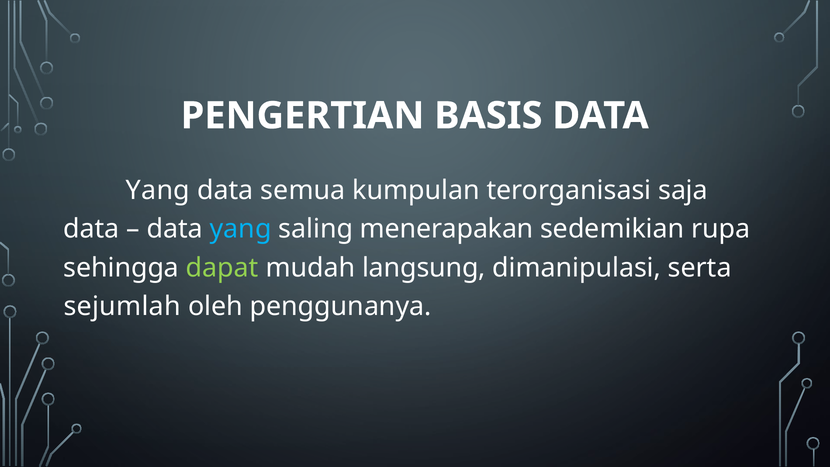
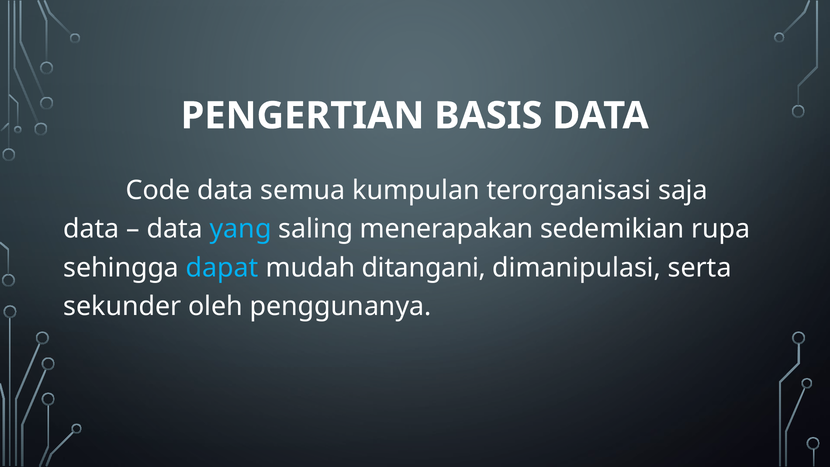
Yang: Yang -> Code (158, 190)
dapat colour: light green -> light blue (222, 268)
langsung: langsung -> ditangani (424, 268)
sejumlah: sejumlah -> sekunder (122, 306)
